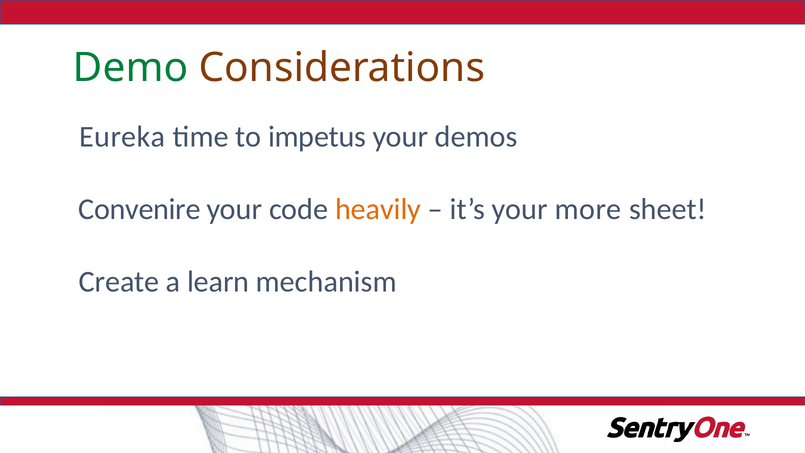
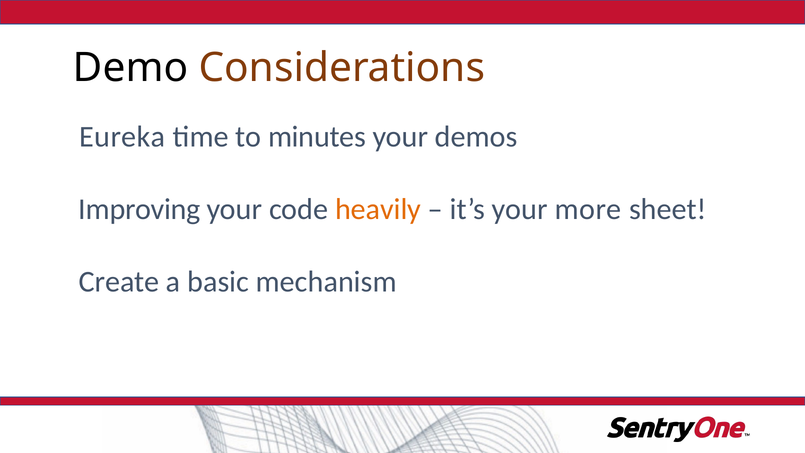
Demo colour: green -> black (131, 68)
impetus: impetus -> minutes (317, 137)
Convenire: Convenire -> Improving (140, 209)
learn: learn -> basic (218, 282)
